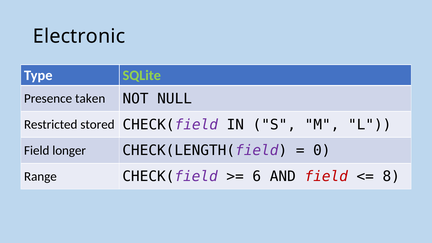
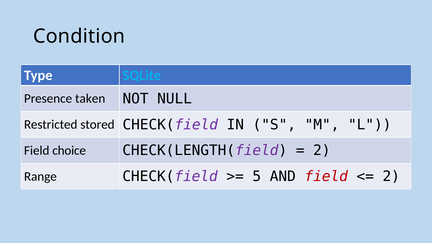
Electronic: Electronic -> Condition (79, 36)
SQLite colour: light green -> light blue (142, 75)
longer: longer -> choice (69, 150)
0: 0 -> 2 (322, 151)
6: 6 -> 5 (257, 177)
8: 8 -> 2 (391, 177)
